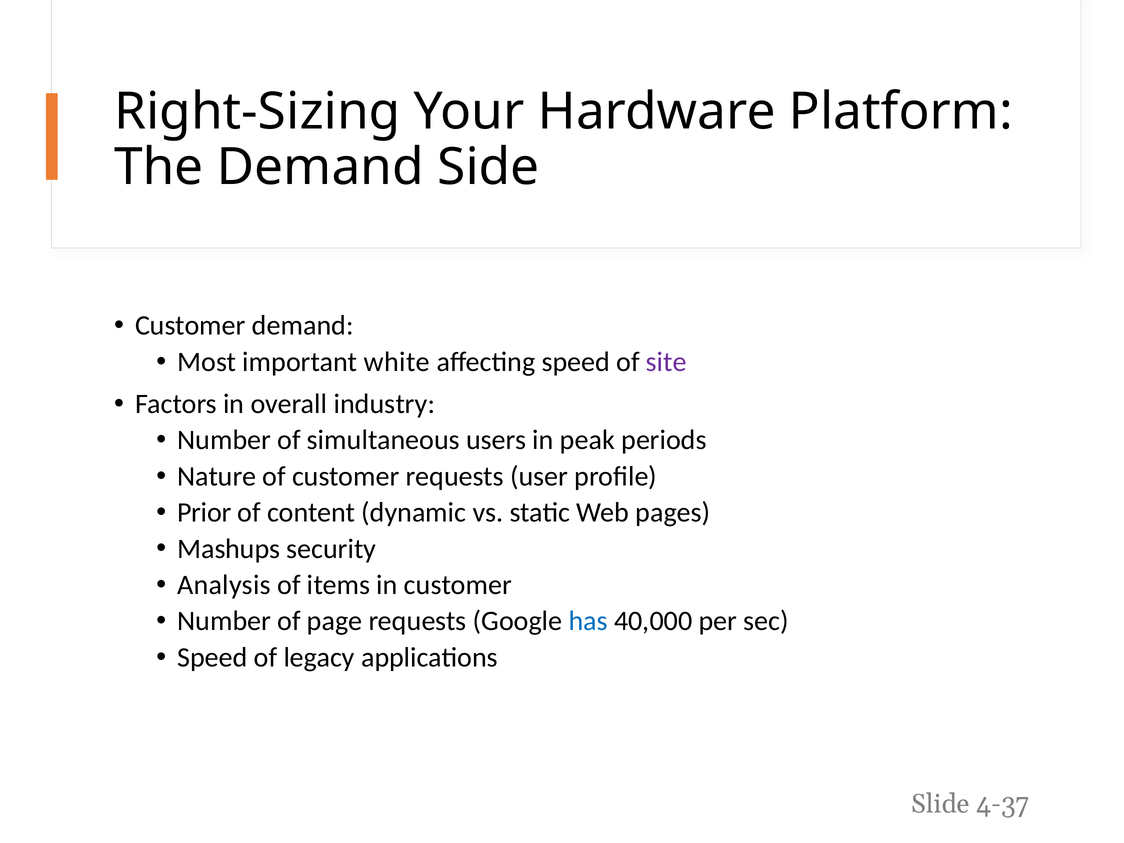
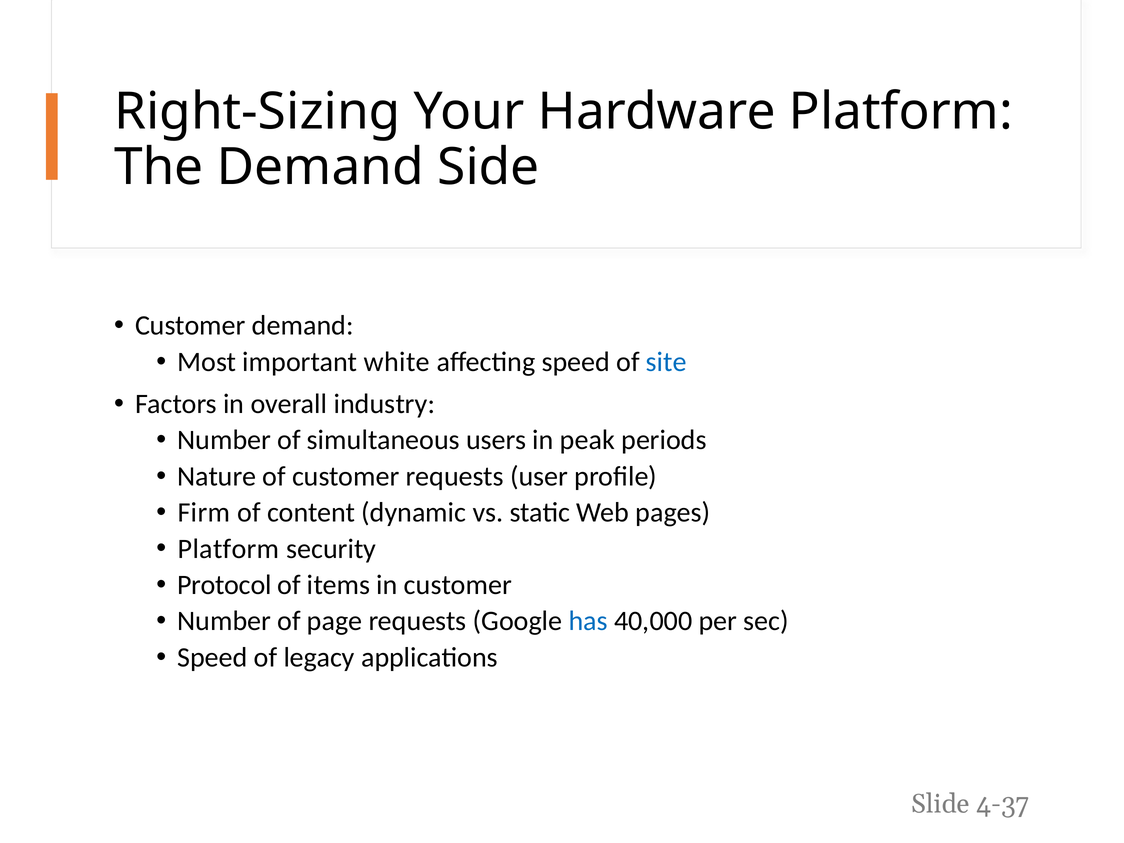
site colour: purple -> blue (666, 362)
Prior: Prior -> Firm (204, 513)
Mashups: Mashups -> Platform (229, 549)
Analysis: Analysis -> Protocol (224, 585)
